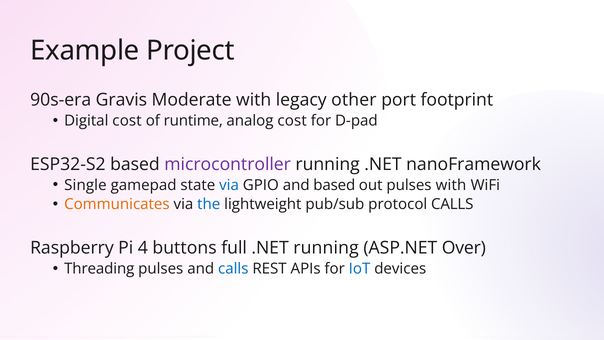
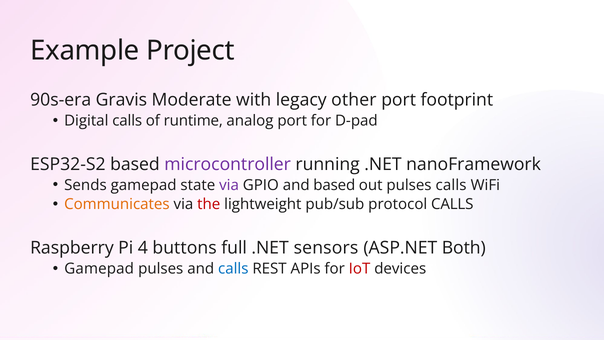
Digital cost: cost -> calls (127, 121)
analog cost: cost -> port (292, 121)
Single: Single -> Sends (85, 185)
via colour: blue -> purple (229, 185)
pulses with: with -> calls (451, 185)
the colour: blue -> red (209, 204)
.NET running: running -> sensors (326, 248)
Over: Over -> Both (464, 248)
Threading: Threading -> Gamepad (99, 269)
IoT colour: blue -> red (360, 269)
